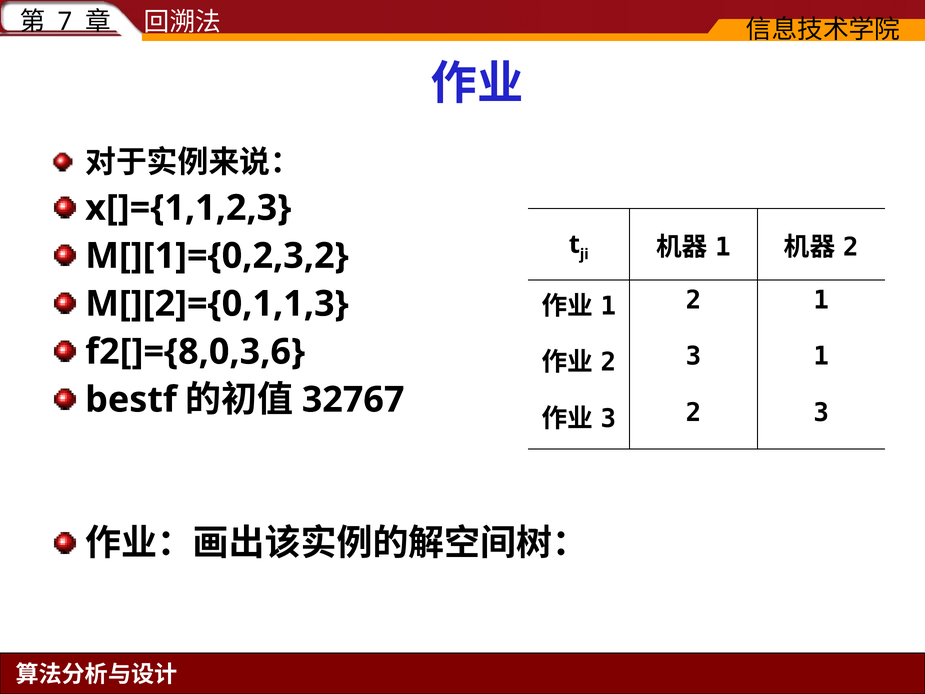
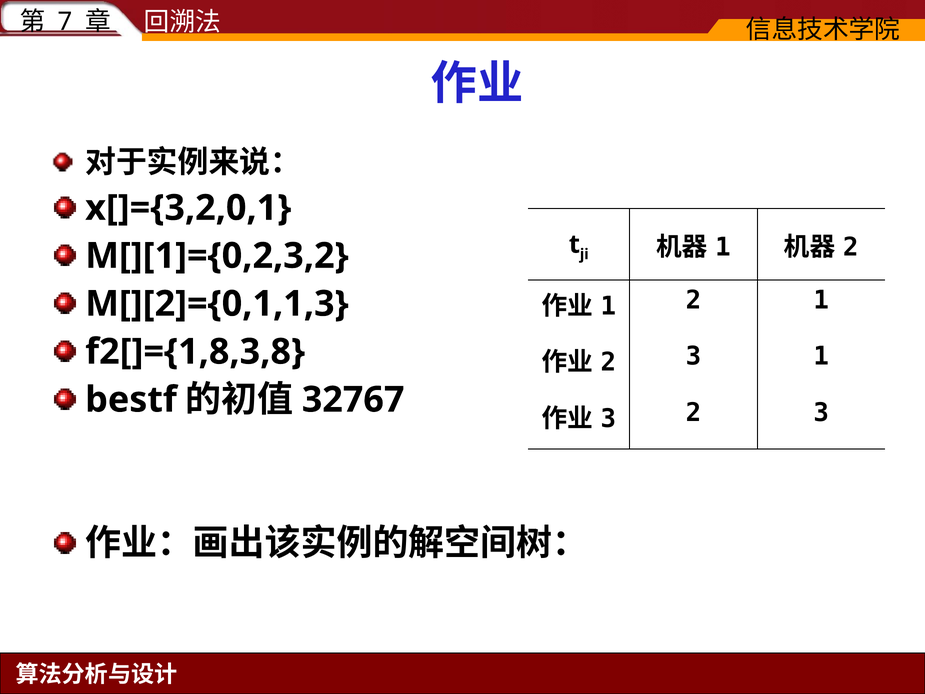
x[]={1,1,2,3: x[]={1,1,2,3 -> x[]={3,2,0,1 (188, 208)
f2[]={8,0,3,6: f2[]={8,0,3,6 -> f2[]={1,8,3,8 (195, 352)
